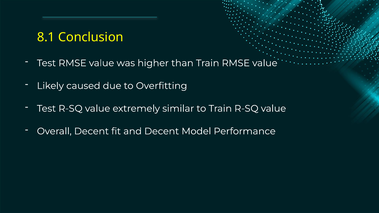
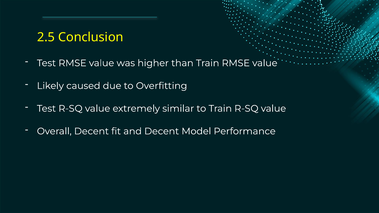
8.1: 8.1 -> 2.5 (46, 37)
